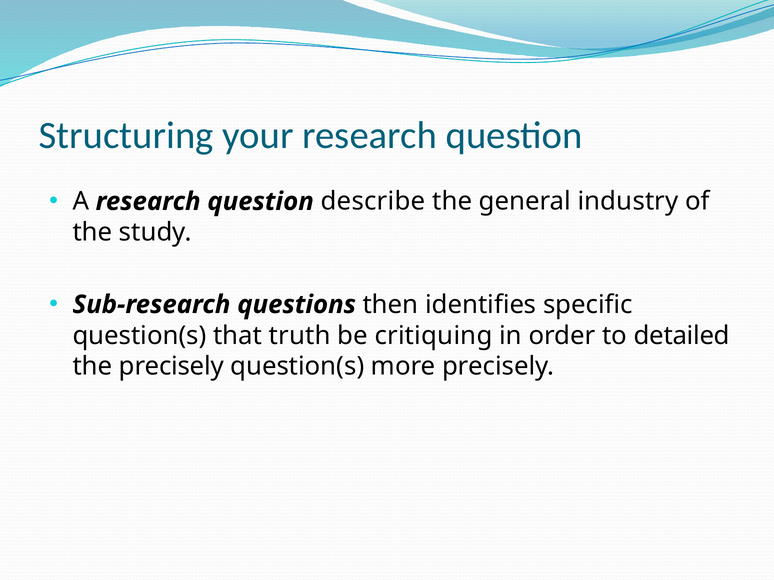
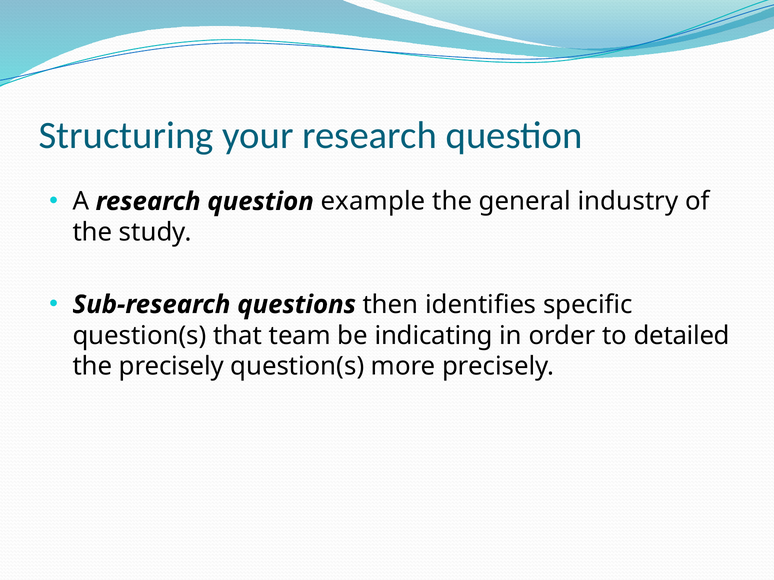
describe: describe -> example (373, 202)
truth: truth -> team (300, 336)
critiquing: critiquing -> indicating (434, 336)
